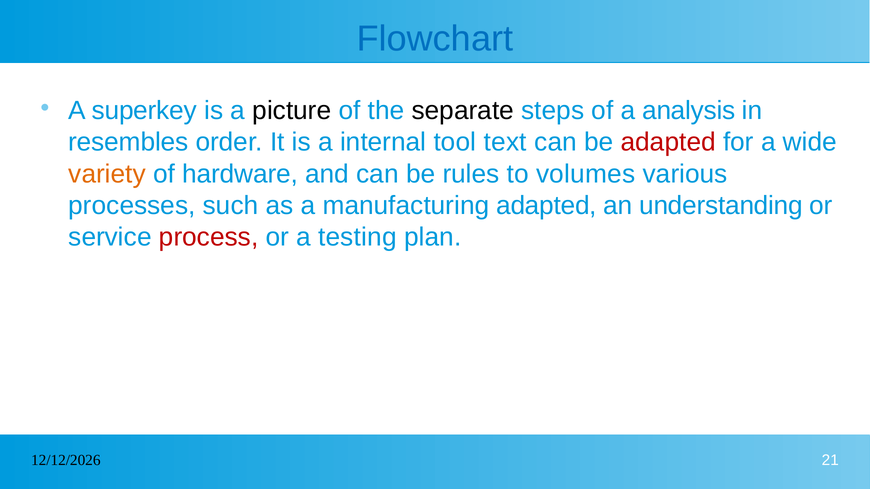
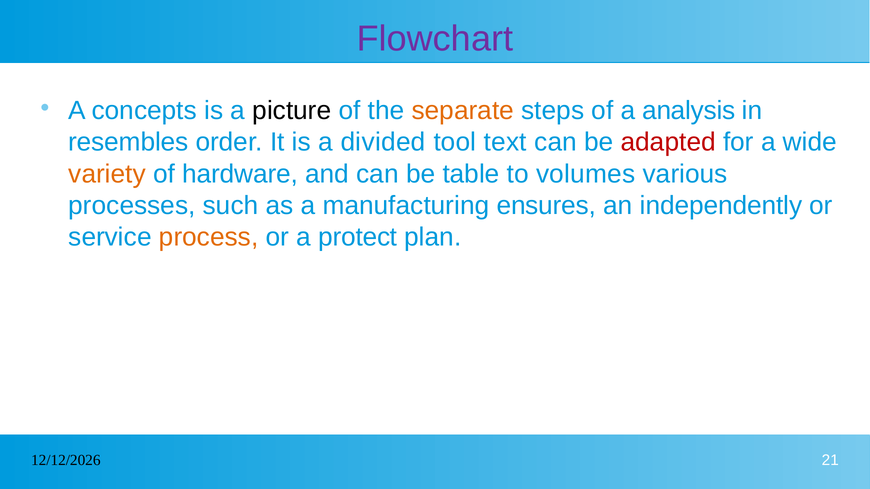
Flowchart colour: blue -> purple (435, 39)
superkey: superkey -> concepts (144, 111)
separate colour: black -> orange (463, 111)
internal: internal -> divided (383, 142)
rules: rules -> table (471, 174)
manufacturing adapted: adapted -> ensures (546, 206)
understanding: understanding -> independently (721, 206)
process colour: red -> orange (209, 237)
testing: testing -> protect (358, 237)
